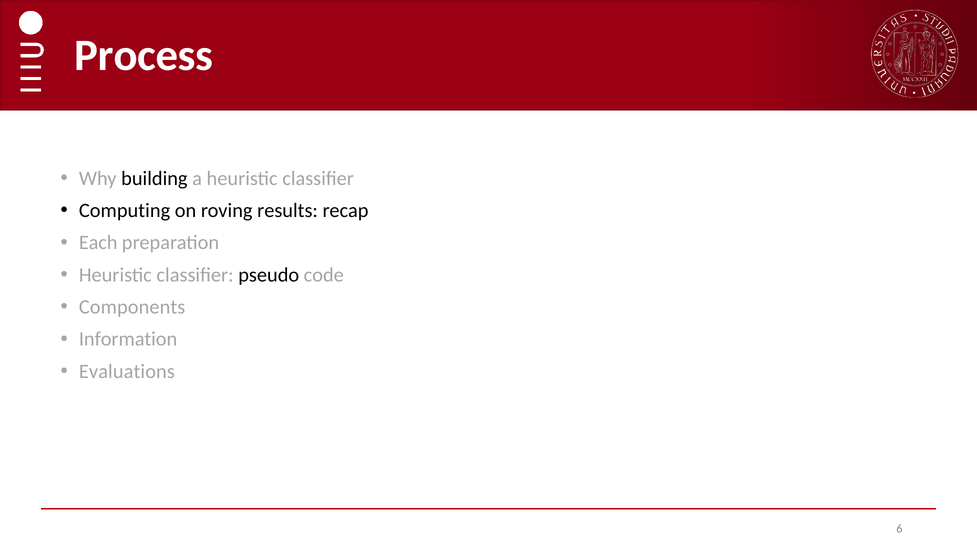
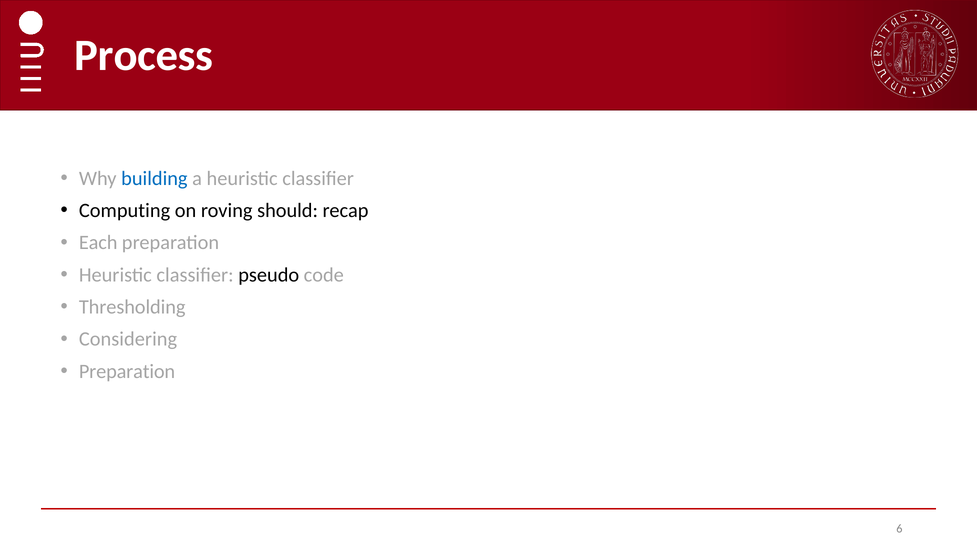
building colour: black -> blue (154, 178)
results: results -> should (288, 210)
Components: Components -> Thresholding (132, 307)
Information: Information -> Considering (128, 339)
Evaluations: Evaluations -> Preparation (127, 371)
